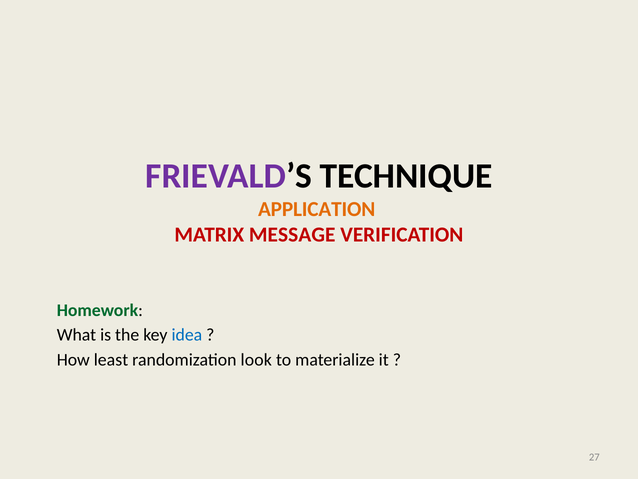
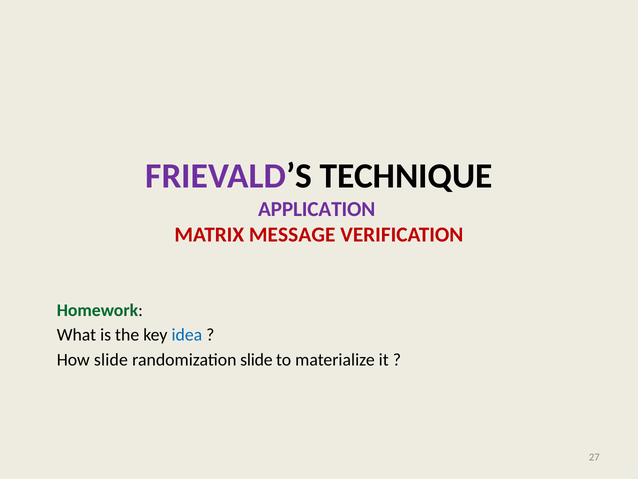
APPLICATION colour: orange -> purple (317, 209)
How least: least -> slide (111, 360)
randomization look: look -> slide (256, 360)
